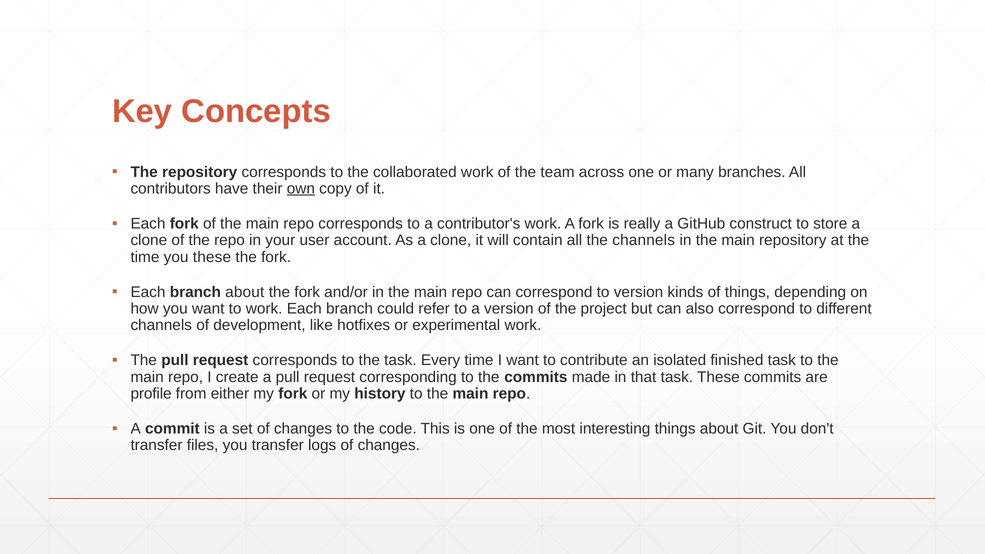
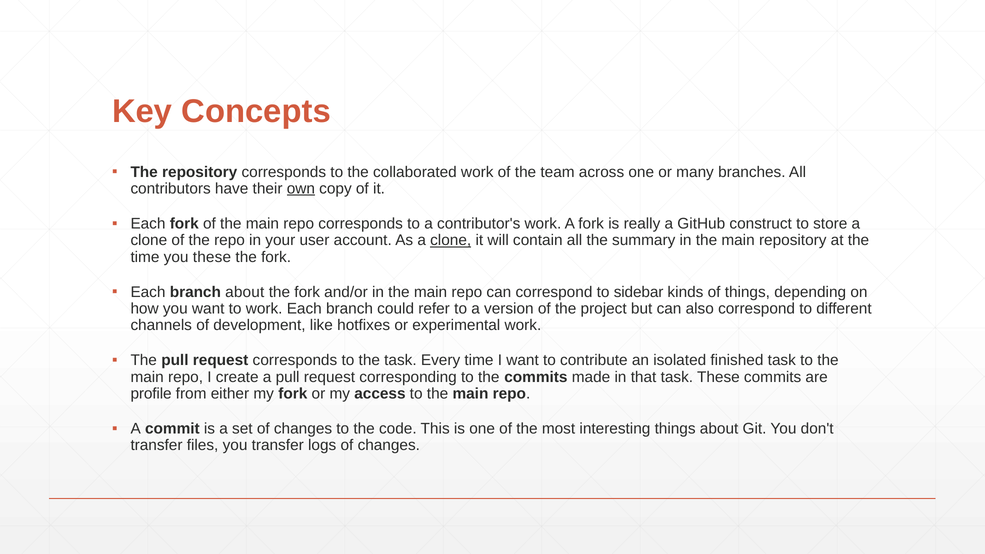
clone underline: none -> present (451, 240)
the channels: channels -> summary (644, 240)
to version: version -> sidebar (639, 292)
history: history -> access (380, 394)
